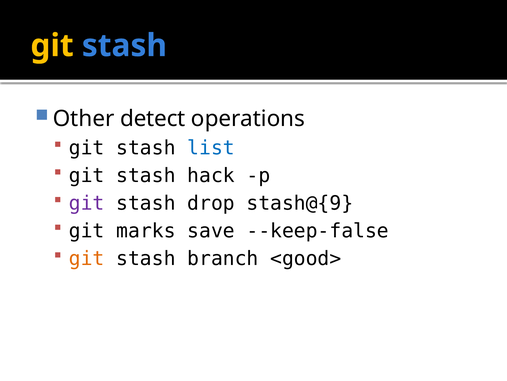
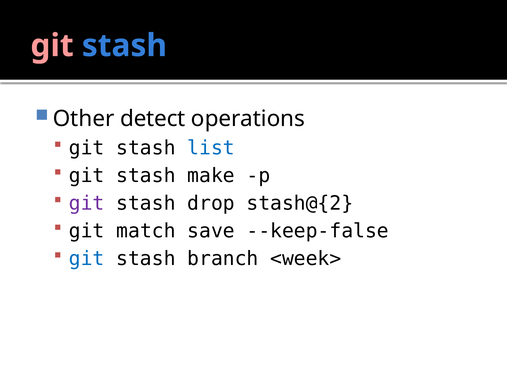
git colour: yellow -> pink (52, 46)
hack: hack -> make (211, 175)
stash@{9: stash@{9 -> stash@{2 (300, 203)
marks: marks -> match (146, 231)
git colour: orange -> blue (87, 258)
<good>: <good> -> <week> (306, 258)
